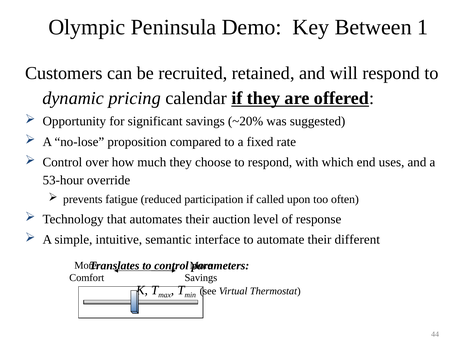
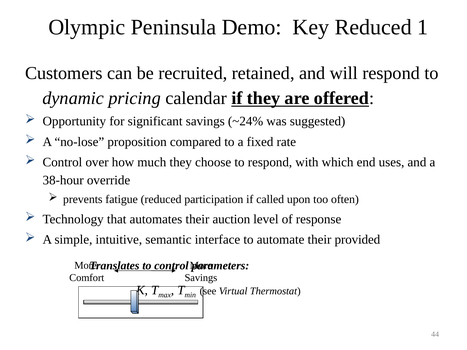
Key Between: Between -> Reduced (373, 27)
~20%: ~20% -> ~24% (246, 121)
53-hour: 53-hour -> 38-hour (63, 180)
different: different -> provided (357, 240)
